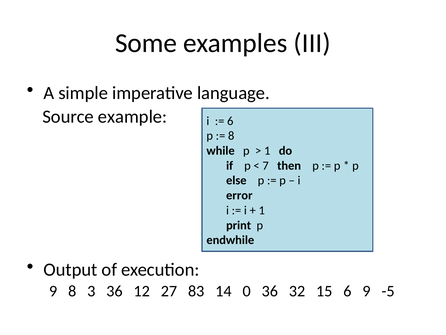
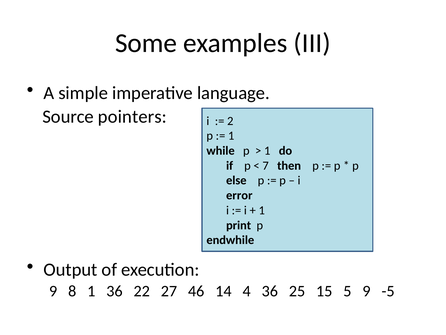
example: example -> pointers (132, 116)
6: 6 -> 2 (230, 121)
8: 8 -> 1 (231, 136)
8 3: 3 -> 1 (91, 291)
12: 12 -> 22 (142, 291)
83: 83 -> 46 (196, 291)
0: 0 -> 4 (247, 291)
32: 32 -> 25 (297, 291)
15 6: 6 -> 5 (347, 291)
